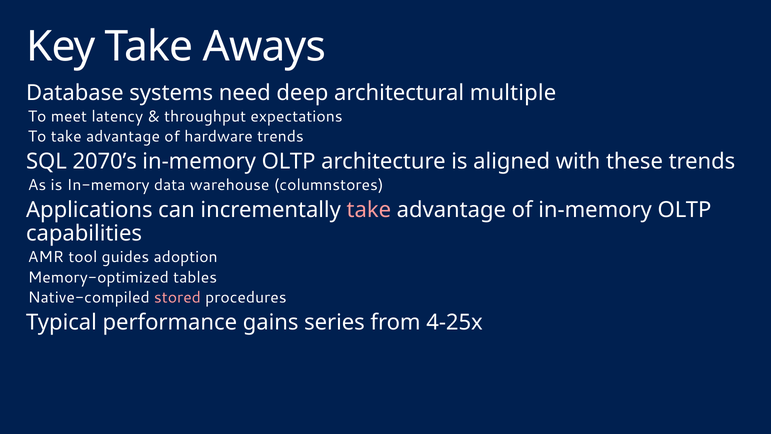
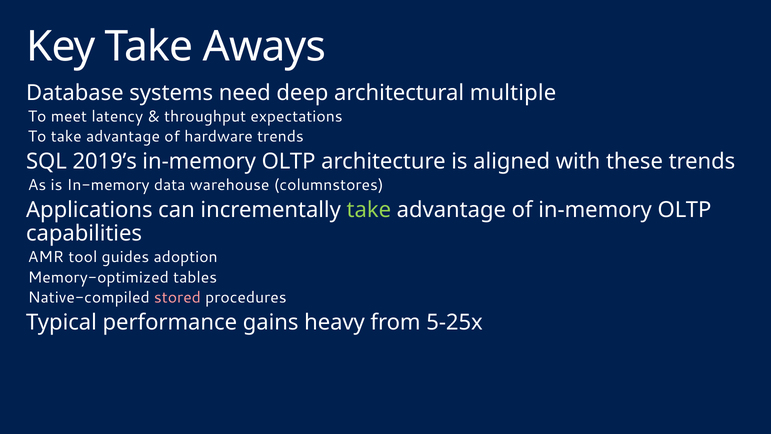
2070’s: 2070’s -> 2019’s (105, 161)
take colour: pink -> light green (369, 210)
series: series -> heavy (335, 322)
4-25x: 4-25x -> 5-25x (455, 322)
